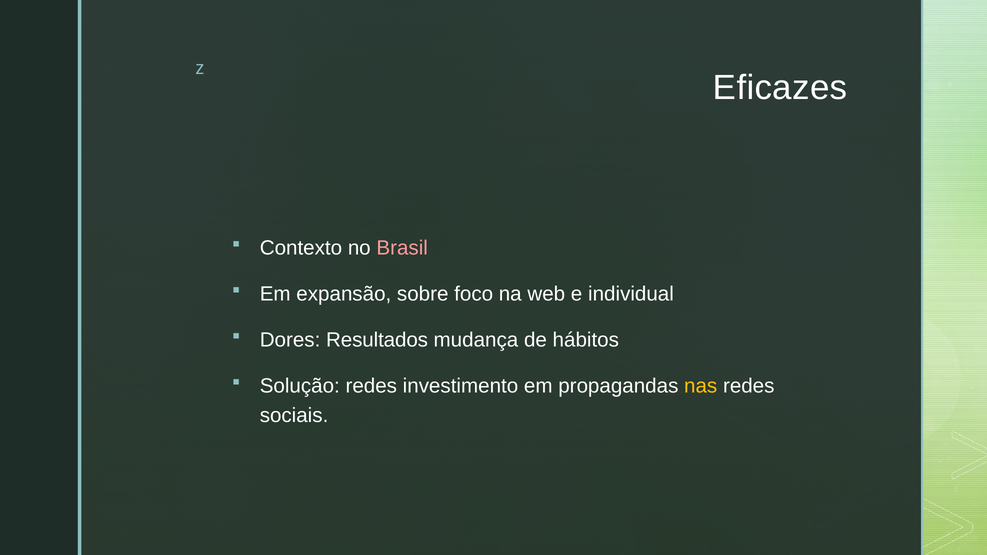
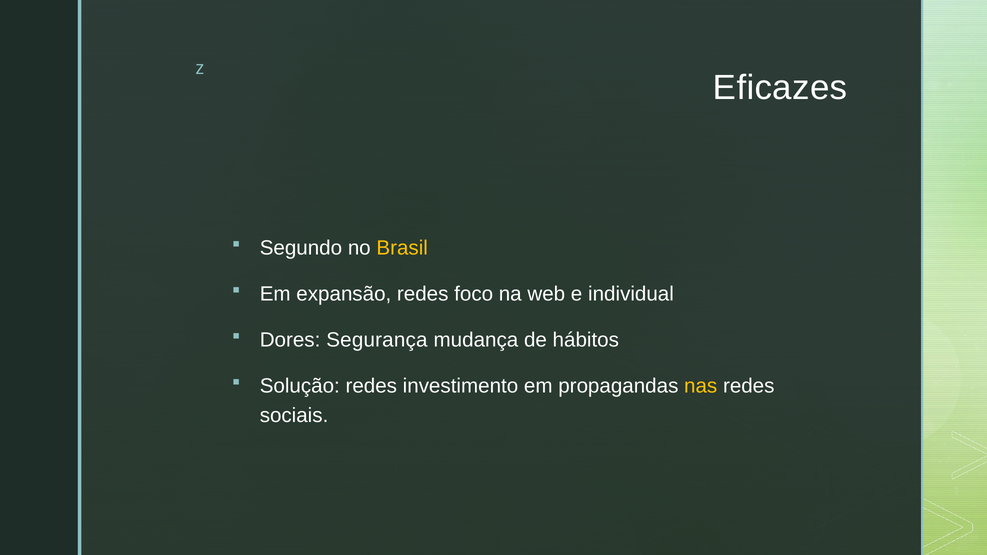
Contexto: Contexto -> Segundo (301, 248)
Brasil colour: pink -> yellow (402, 248)
expansão sobre: sobre -> redes (423, 294)
Resultados: Resultados -> Segurança (377, 340)
